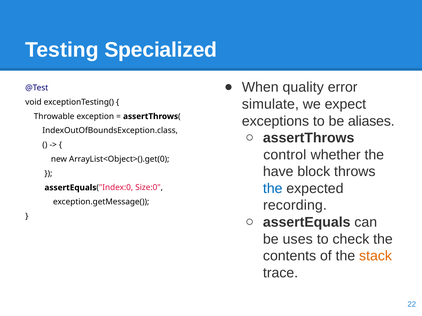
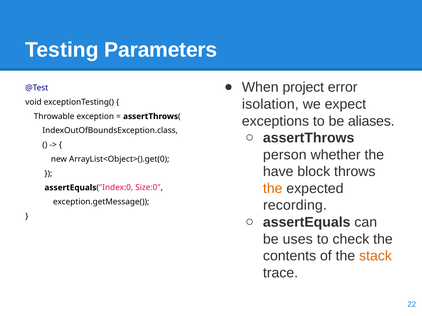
Specialized: Specialized -> Parameters (161, 50)
quality: quality -> project (303, 87)
simulate: simulate -> isolation (270, 104)
control: control -> person (285, 155)
the colour: blue -> orange (273, 189)
